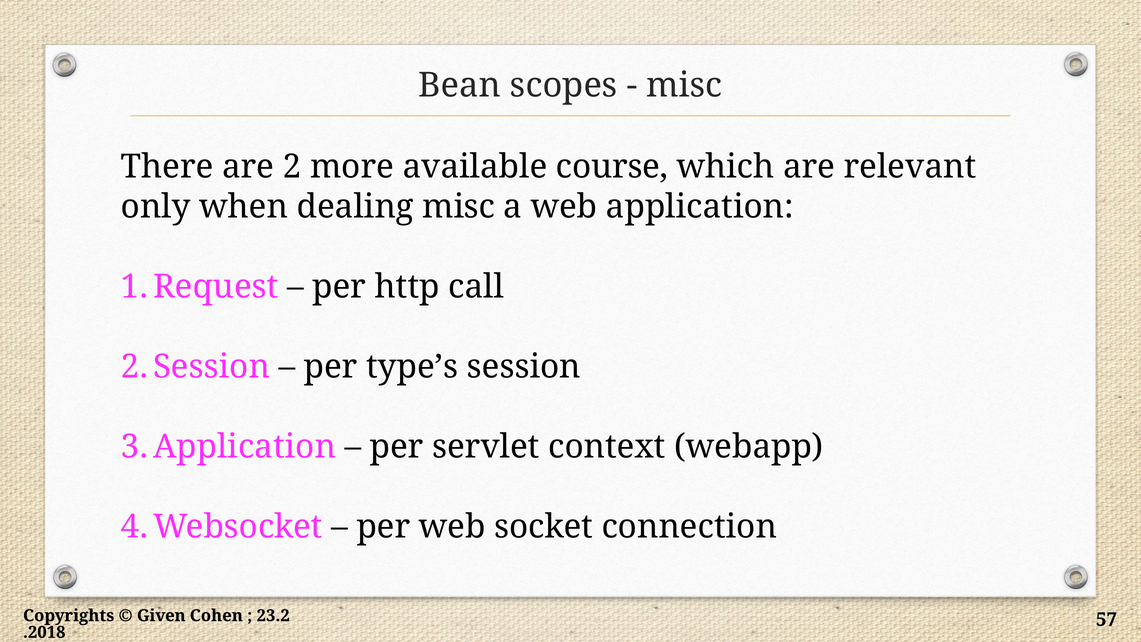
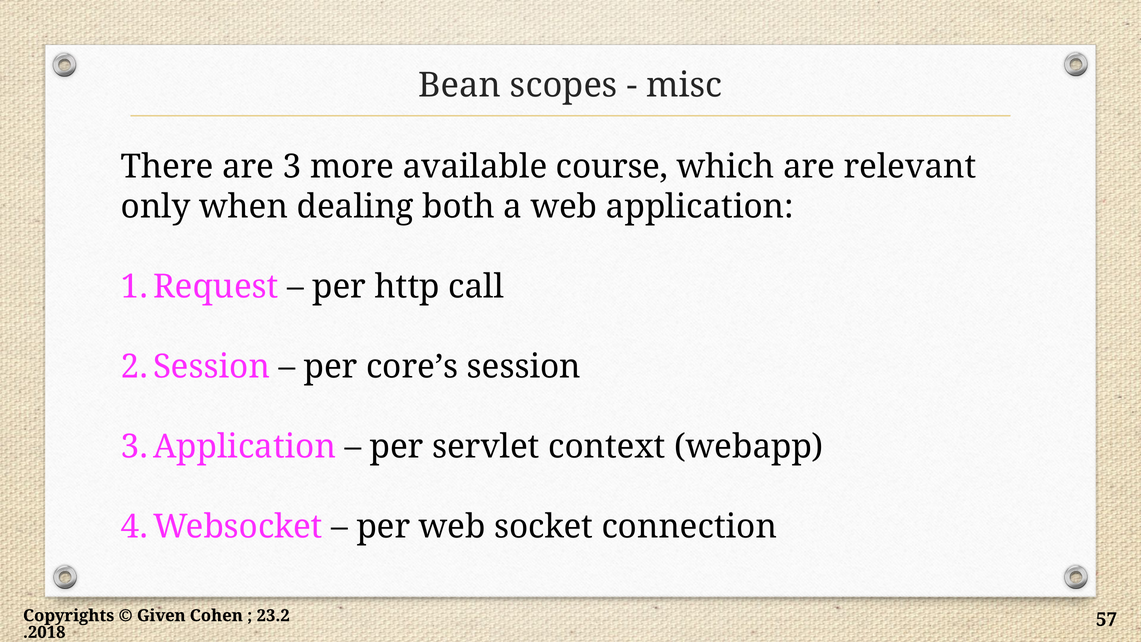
2: 2 -> 3 (292, 167)
dealing misc: misc -> both (459, 207)
type’s: type’s -> core’s (412, 367)
